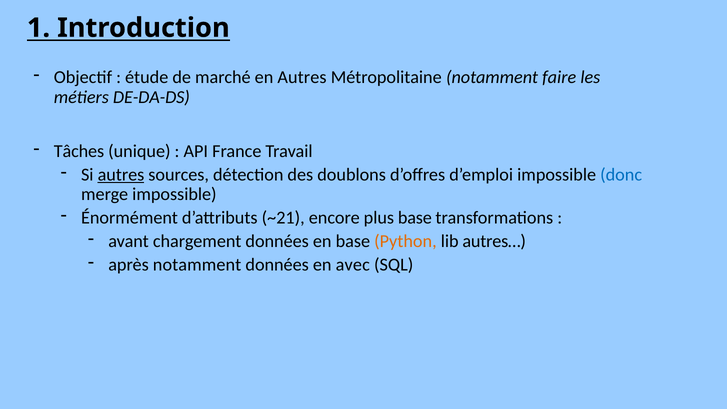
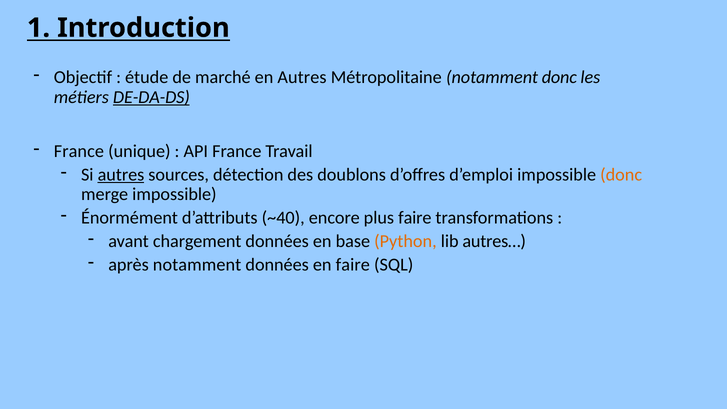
notamment faire: faire -> donc (559, 77)
DE-DA-DS underline: none -> present (151, 97)
Tâches: Tâches -> France (79, 151)
donc colour: blue -> orange (621, 175)
~21: ~21 -> ~40 (283, 218)
plus base: base -> faire (415, 218)
en avec: avec -> faire (353, 265)
